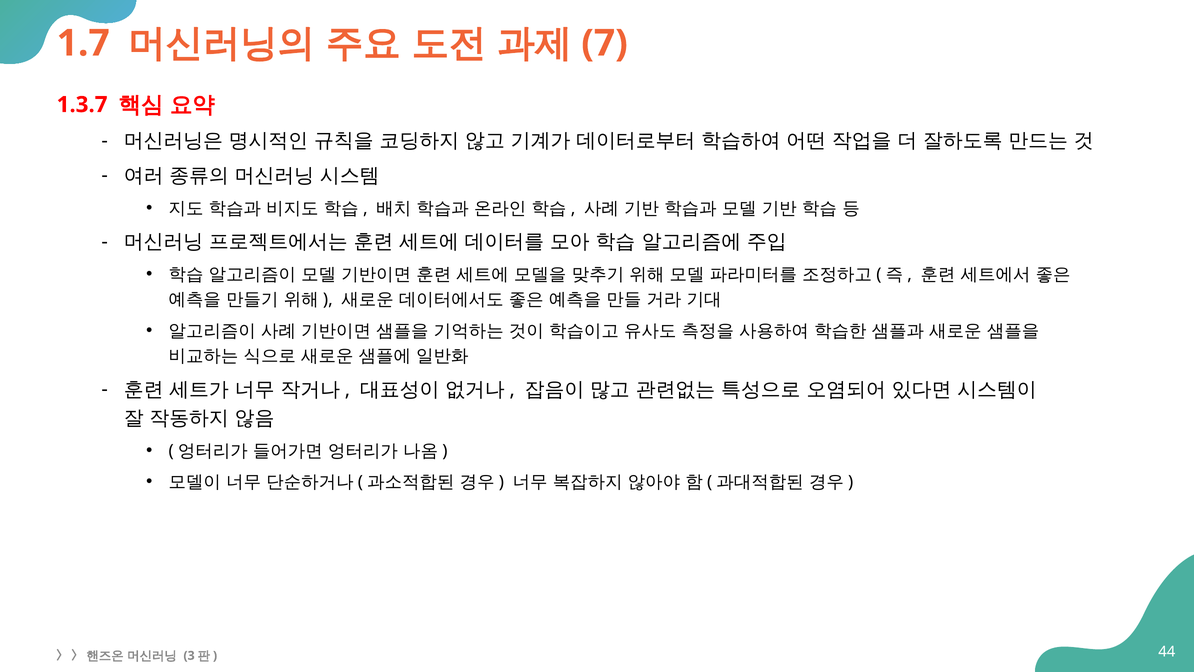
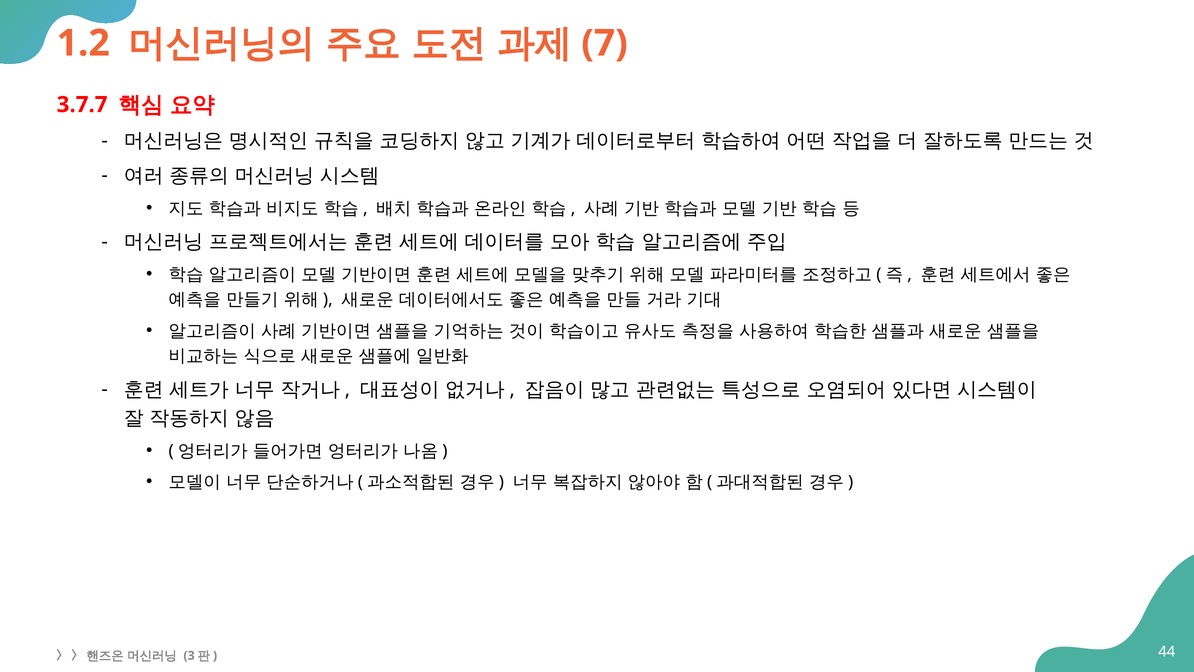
1.7: 1.7 -> 1.2 (83, 43)
1.3.7: 1.3.7 -> 3.7.7 (82, 105)
